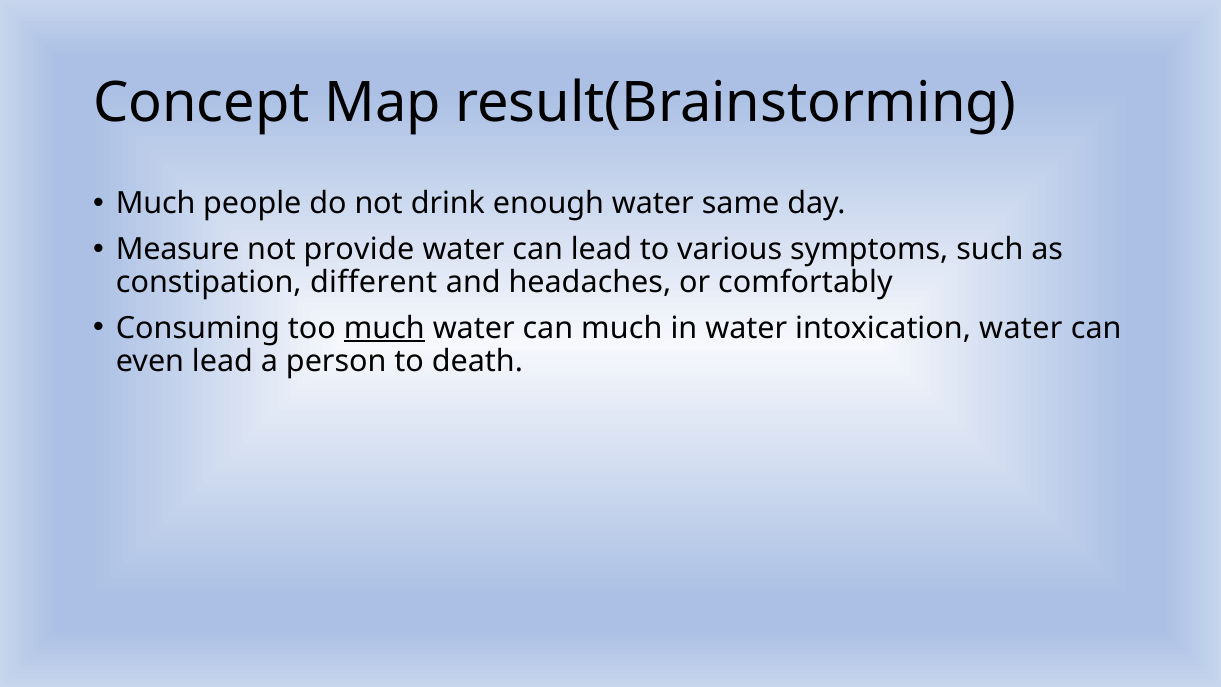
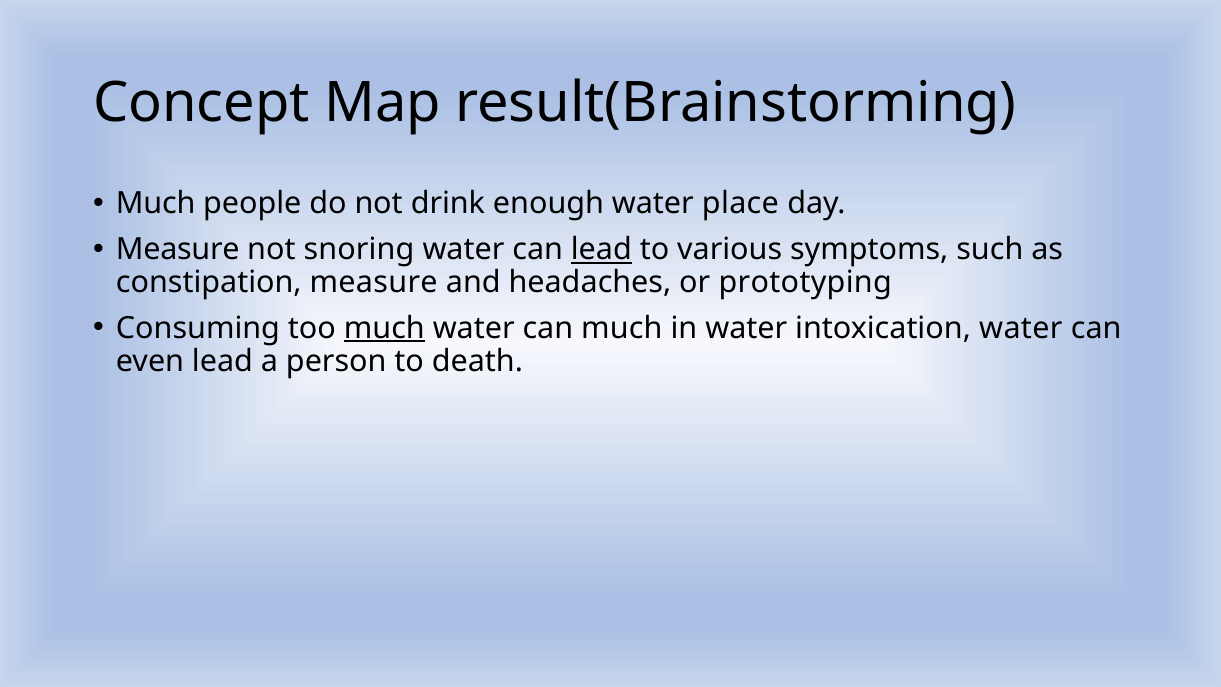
same: same -> place (740, 204)
provide: provide -> snoring (359, 249)
lead underline: none -> present (601, 249)
constipation different: different -> measure (374, 282)
comfortably: comfortably -> prototyping (805, 282)
